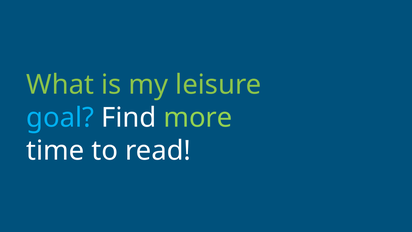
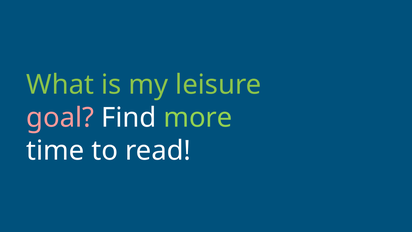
goal colour: light blue -> pink (60, 118)
